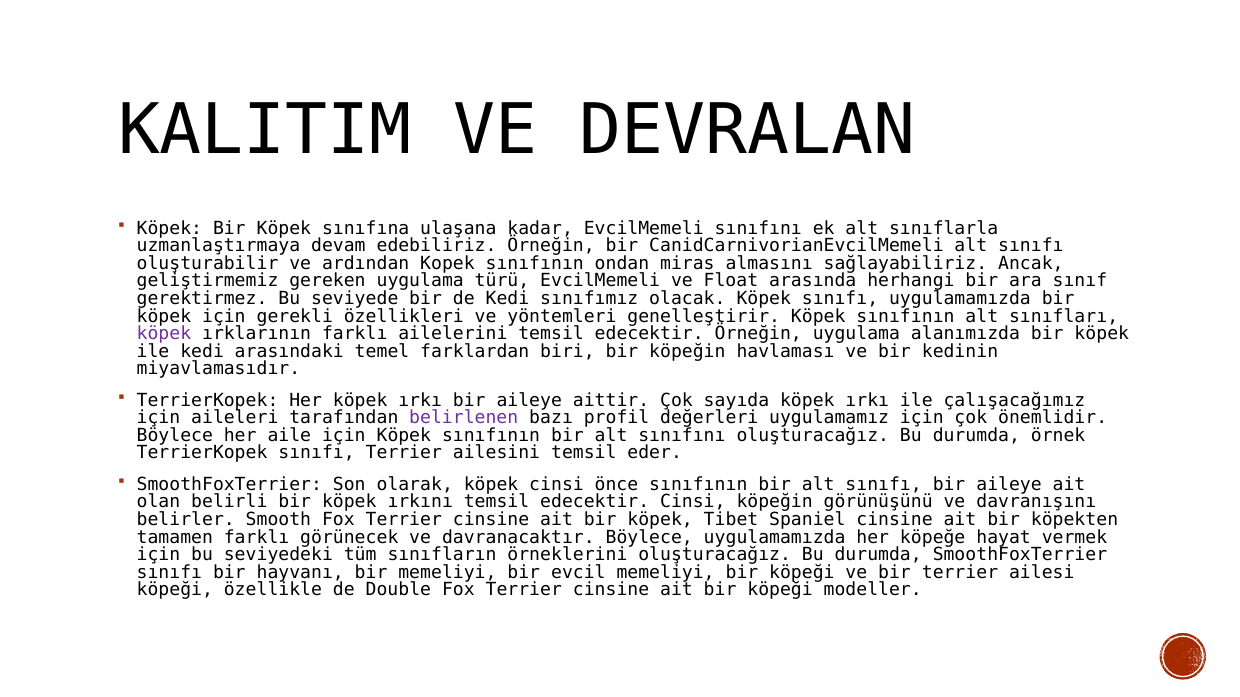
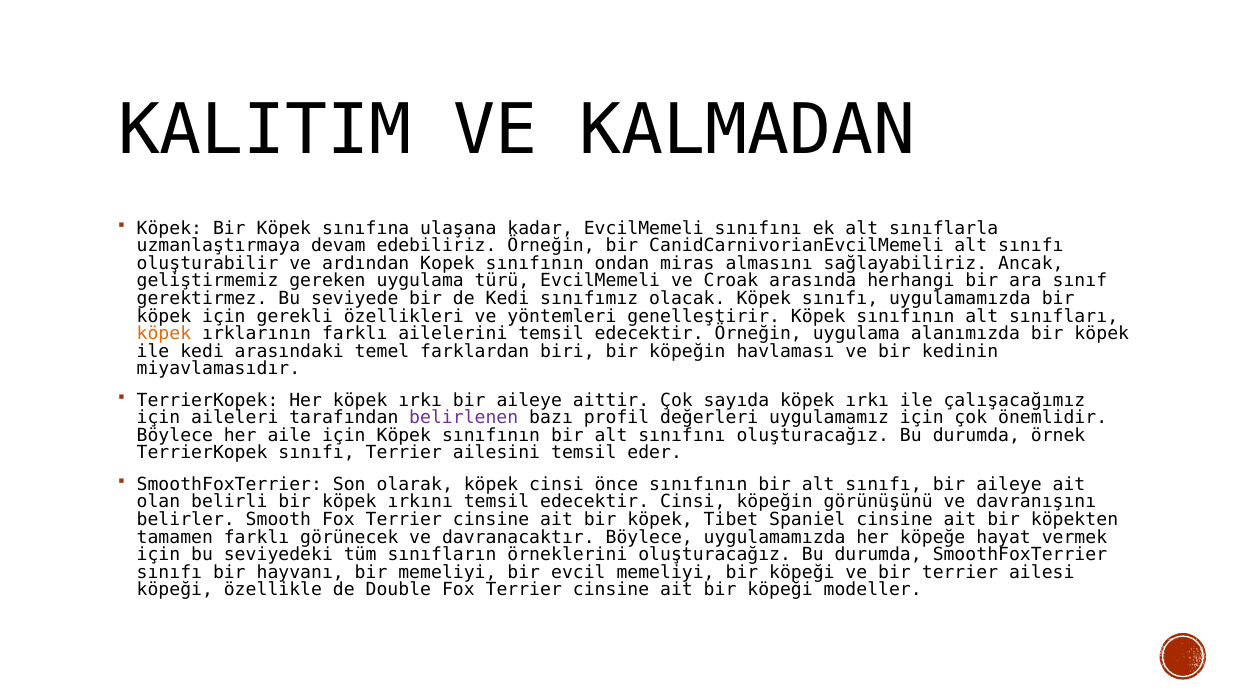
DEVRALAN: DEVRALAN -> KALMADAN (748, 131)
Float: Float -> Croak (731, 281)
köpek colour: purple -> orange (164, 334)
